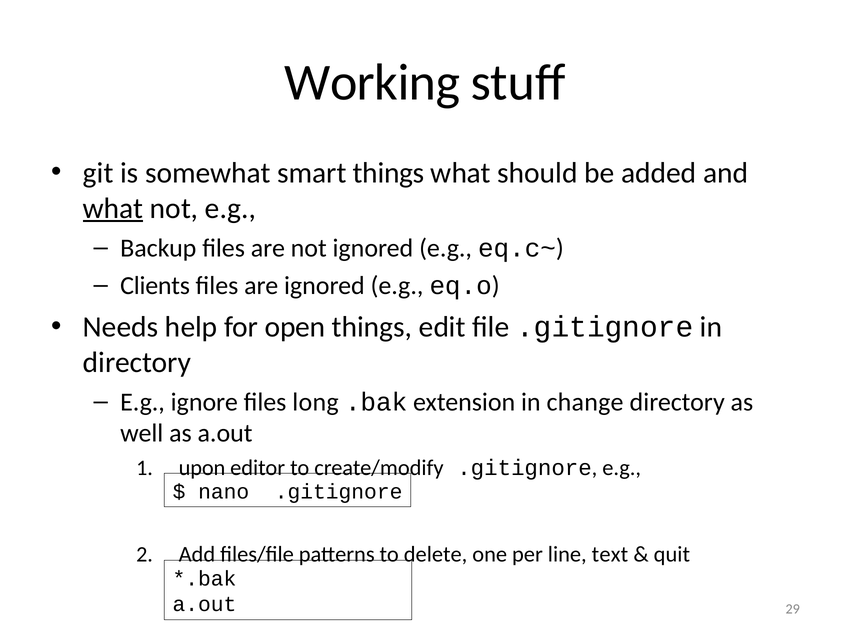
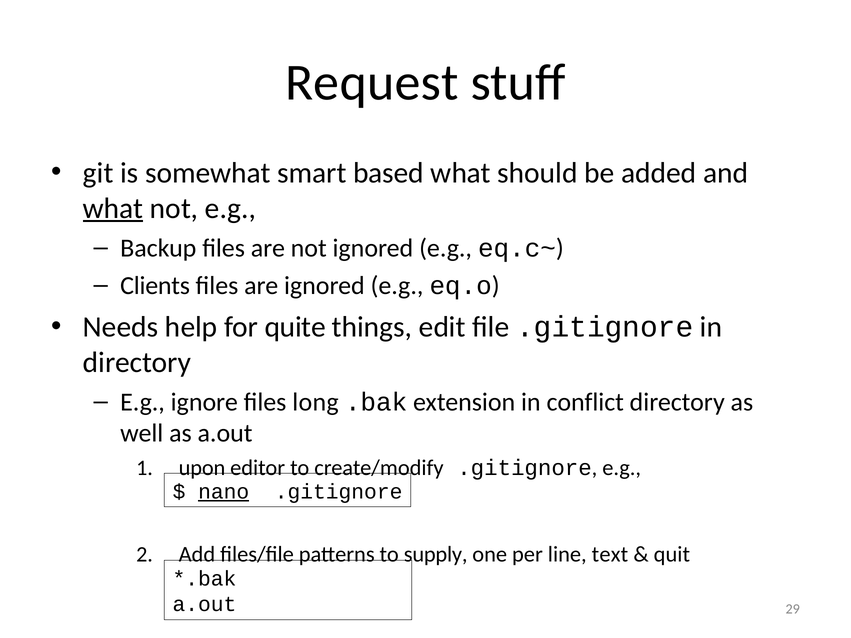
Working: Working -> Request (372, 82)
smart things: things -> based (389, 173)
open: open -> quite (295, 327)
change: change -> conflict (585, 402)
nano underline: none -> present (224, 492)
delete: delete -> supply (436, 554)
